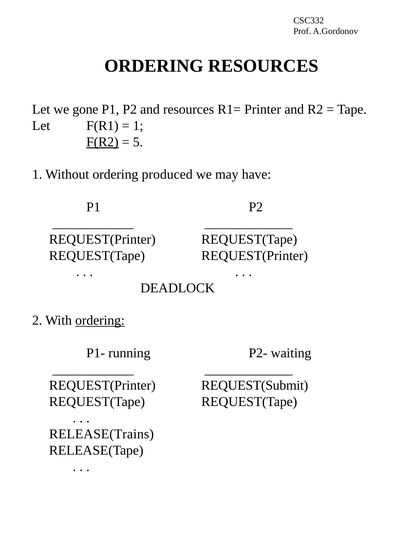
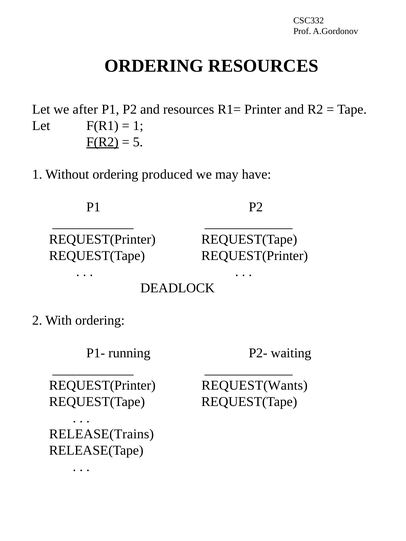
gone: gone -> after (85, 110)
ordering underline: present -> none (100, 321)
REQUEST(Submit: REQUEST(Submit -> REQUEST(Wants (255, 386)
